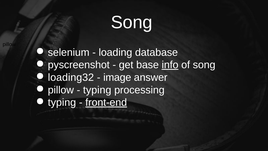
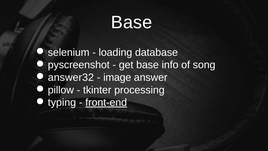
Song: Song -> Base (132, 22)
info underline: present -> none (170, 65)
loading32: loading32 -> answer32 (71, 77)
typing: typing -> tkinter (97, 90)
